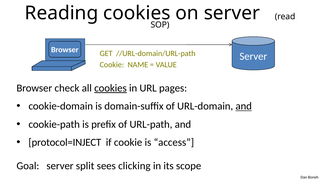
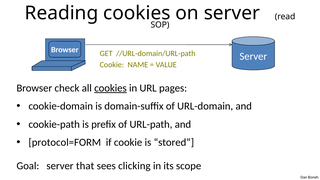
and underline: present -> none (244, 106)
protocol=INJECT: protocol=INJECT -> protocol=FORM (65, 142)
access: access -> stored (174, 142)
split: split -> that (85, 166)
